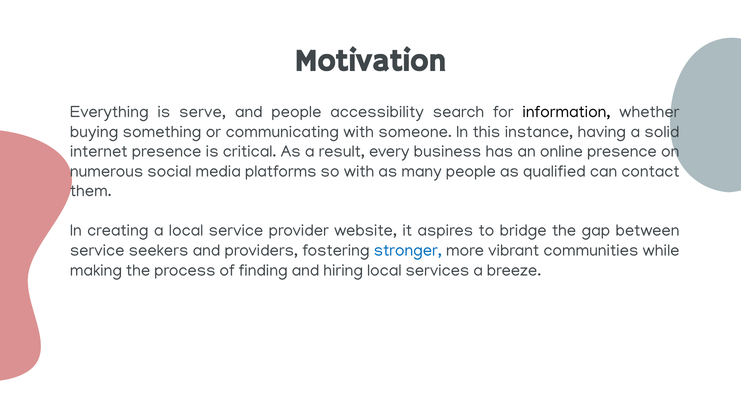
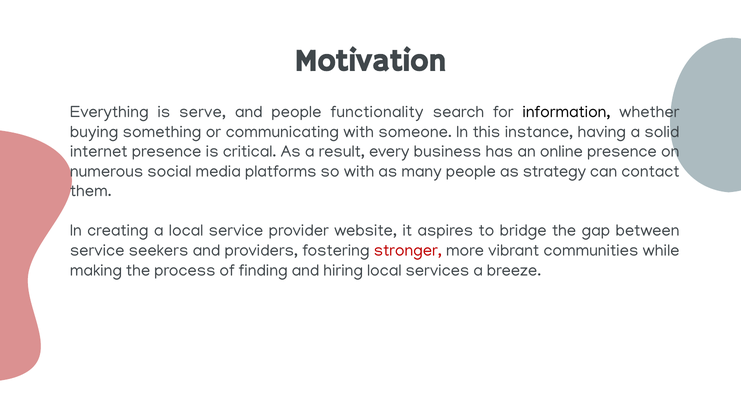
accessibility: accessibility -> functionality (377, 112)
qualified: qualified -> strategy (554, 171)
stronger colour: blue -> red (408, 250)
